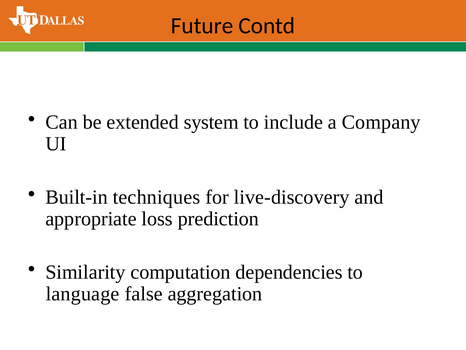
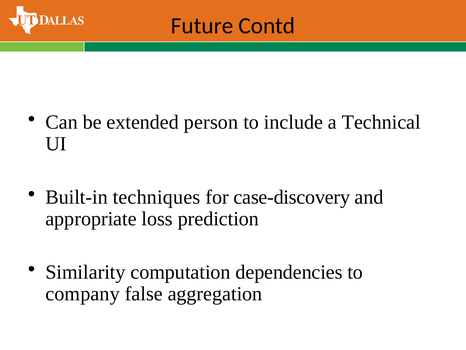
system: system -> person (211, 122)
Company: Company -> Technical (381, 122)
live-discovery: live-discovery -> case-discovery (292, 197)
language: language -> company (83, 294)
